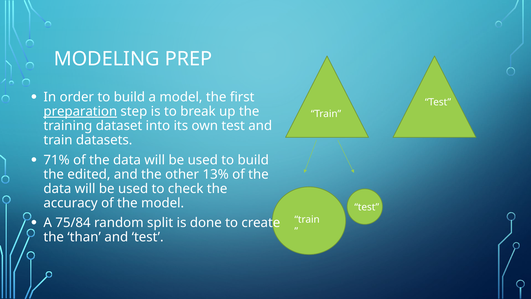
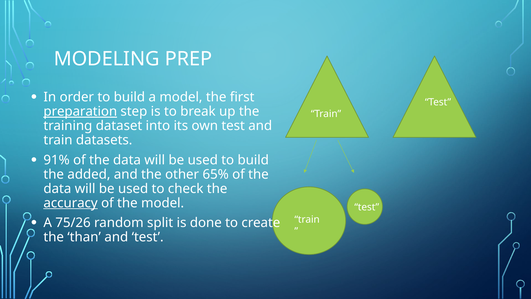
71%: 71% -> 91% (57, 160)
edited: edited -> added (89, 174)
13%: 13% -> 65% (216, 174)
accuracy underline: none -> present (71, 203)
75/84: 75/84 -> 75/26 (73, 223)
